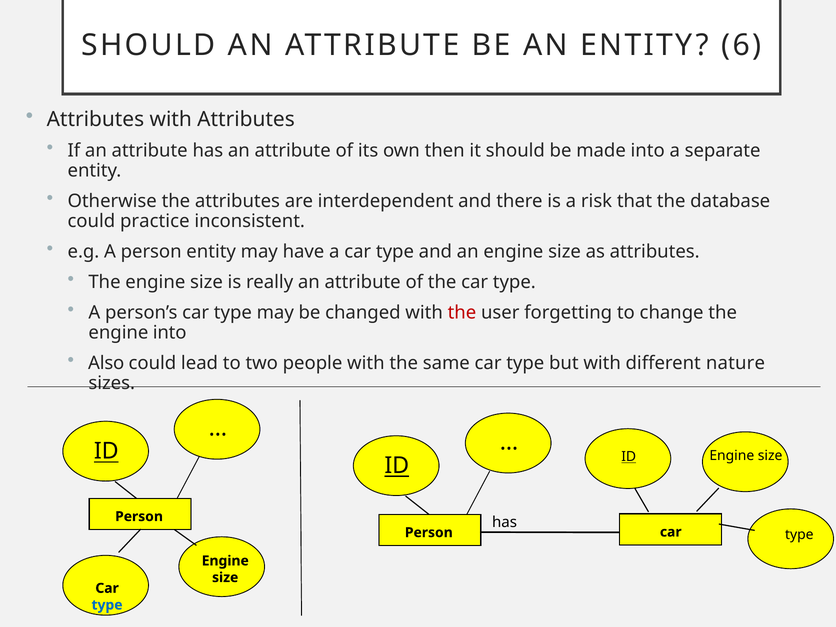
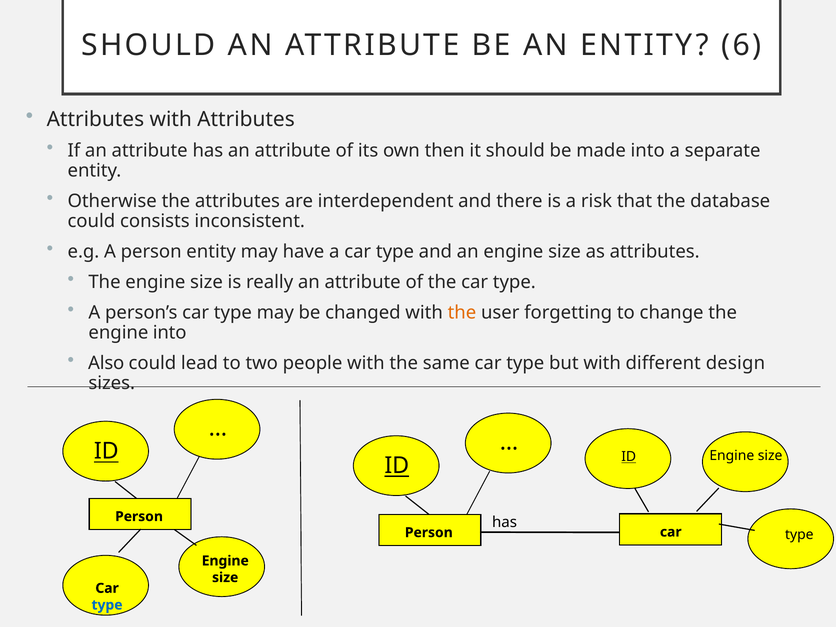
practice: practice -> consists (155, 221)
the colour: red -> orange (462, 313)
nature: nature -> design (735, 363)
